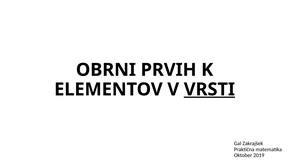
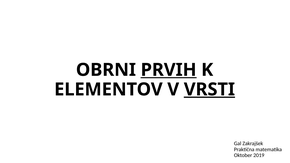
PRVIH underline: none -> present (169, 70)
